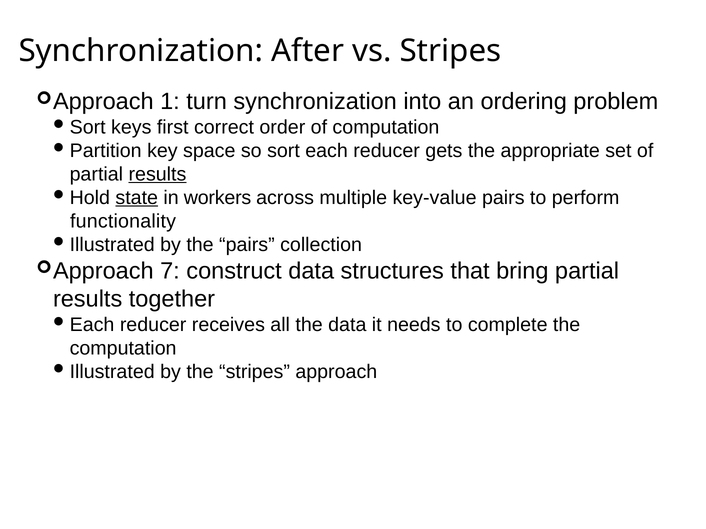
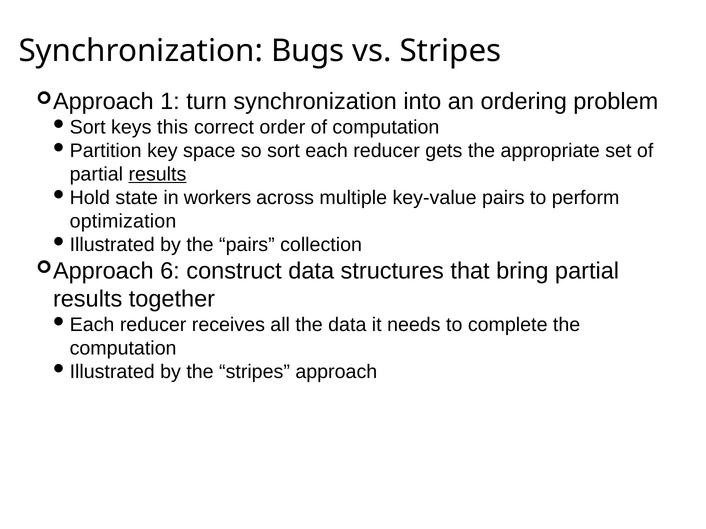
After: After -> Bugs (308, 51)
first: first -> this (173, 127)
state underline: present -> none (137, 198)
functionality: functionality -> optimization (123, 221)
7: 7 -> 6 (170, 271)
